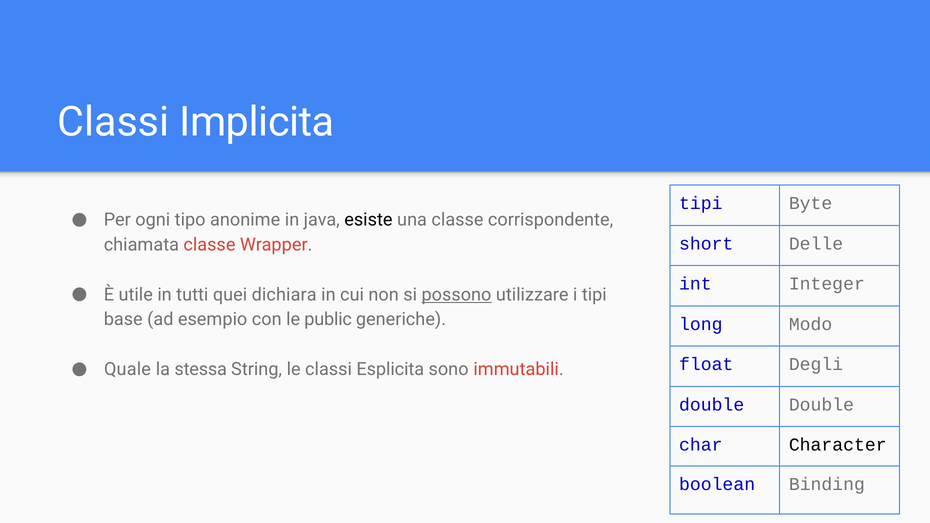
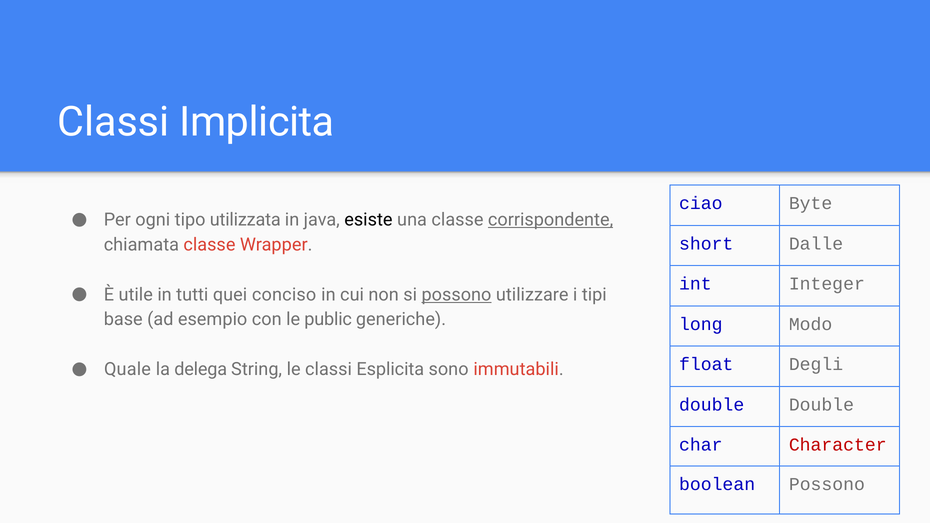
tipi: tipi -> ciao (701, 203)
anonime: anonime -> utilizzata (245, 220)
corrispondente underline: none -> present (551, 220)
Delle: Delle -> Dalle (816, 244)
dichiara: dichiara -> conciso (284, 295)
stessa: stessa -> delega (201, 369)
Character colour: black -> red (838, 445)
boolean Binding: Binding -> Possono (827, 484)
